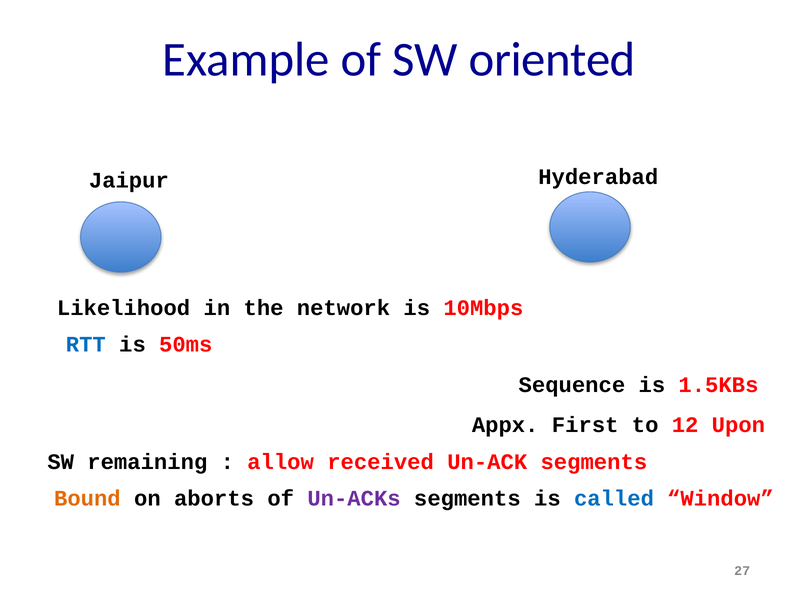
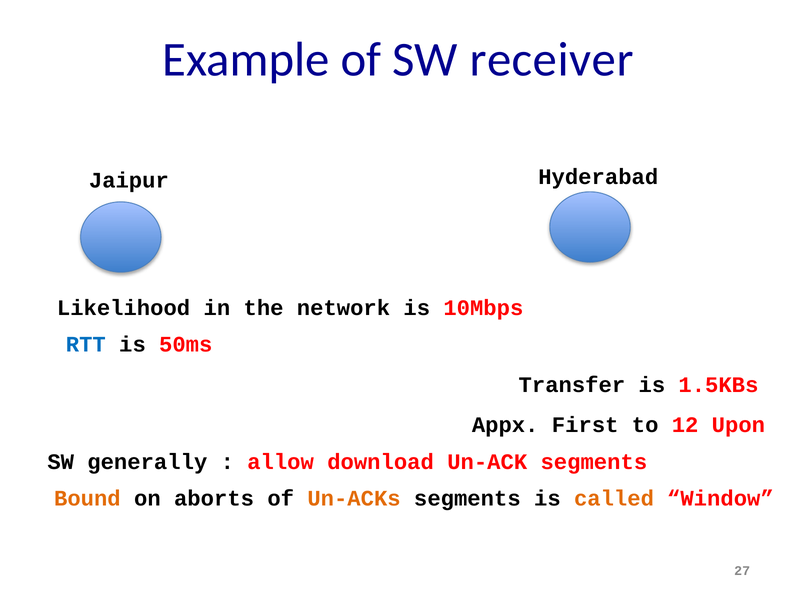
oriented: oriented -> receiver (552, 60)
Sequence: Sequence -> Transfer (572, 385)
remaining: remaining -> generally (147, 462)
received: received -> download (381, 462)
Un-ACKs colour: purple -> orange (354, 499)
called colour: blue -> orange (614, 499)
